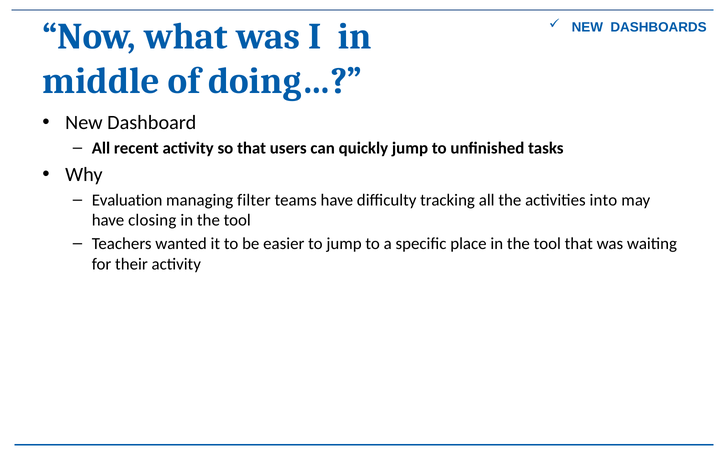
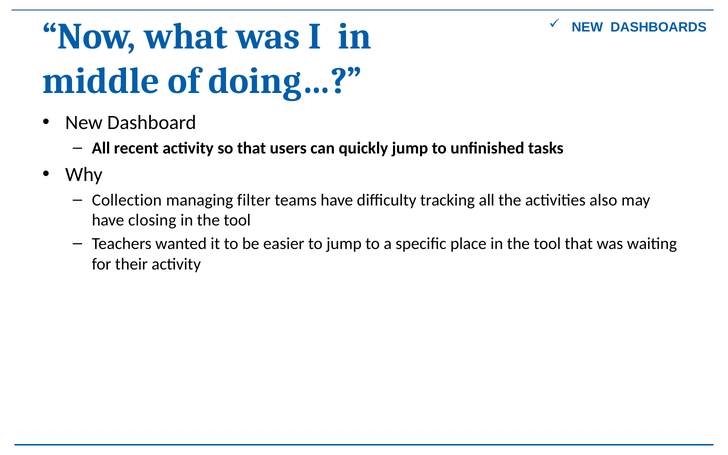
Evaluation: Evaluation -> Collection (127, 200)
into: into -> also (603, 200)
